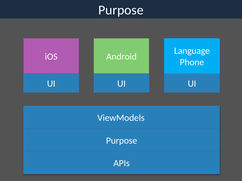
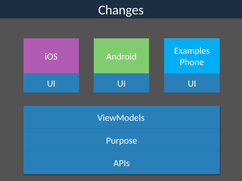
Purpose: Purpose -> Changes (121, 10)
Language: Language -> Examples (192, 51)
